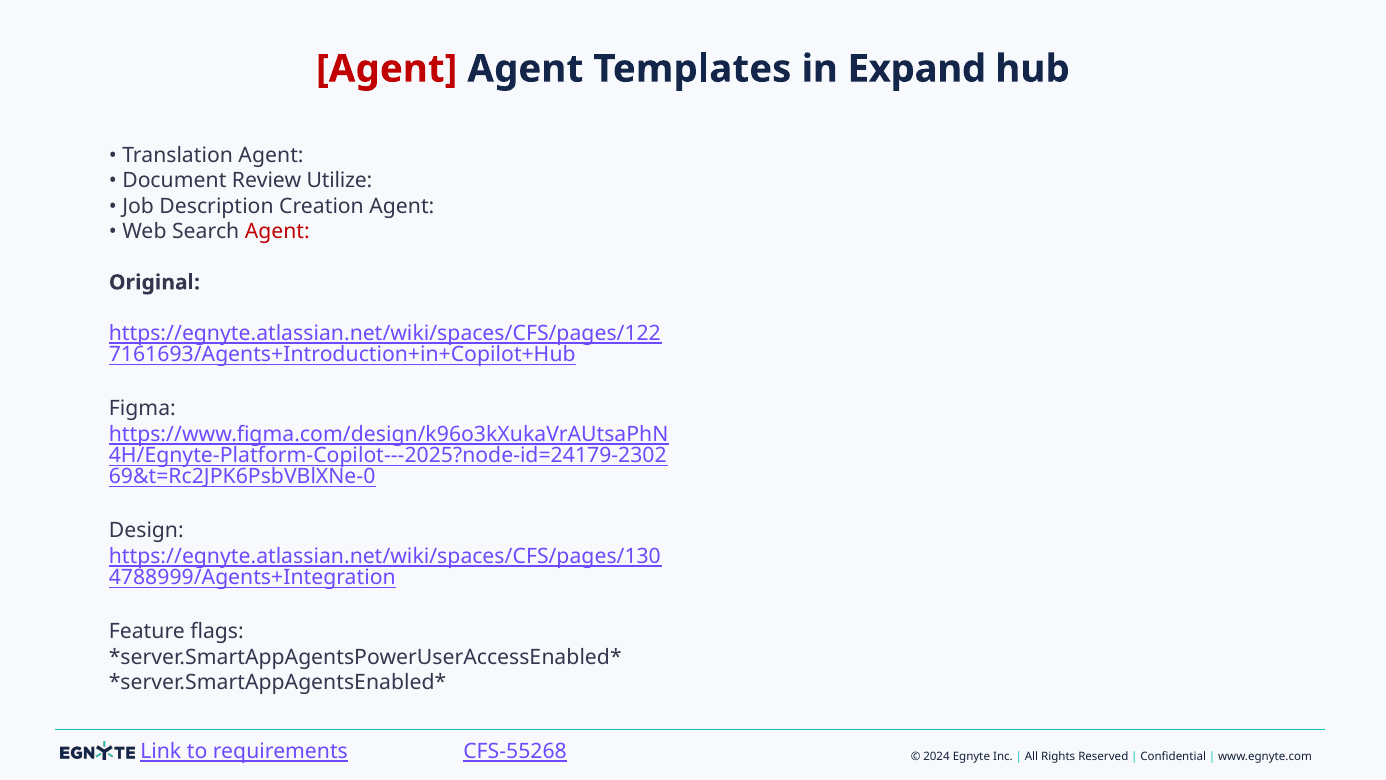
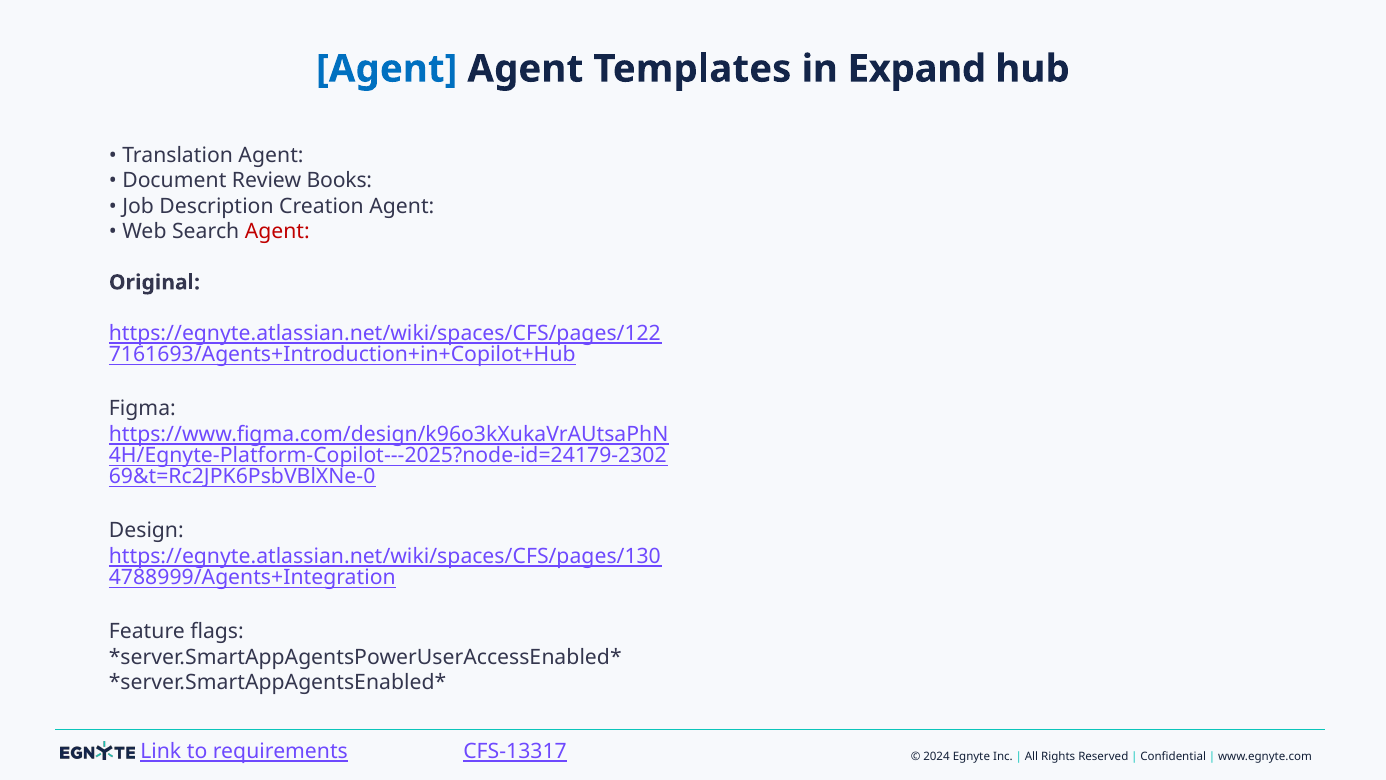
Agent colour: red -> blue (387, 69)
Utilize: Utilize -> Books (339, 181)
CFS-55268: CFS-55268 -> CFS-13317 (515, 751)
